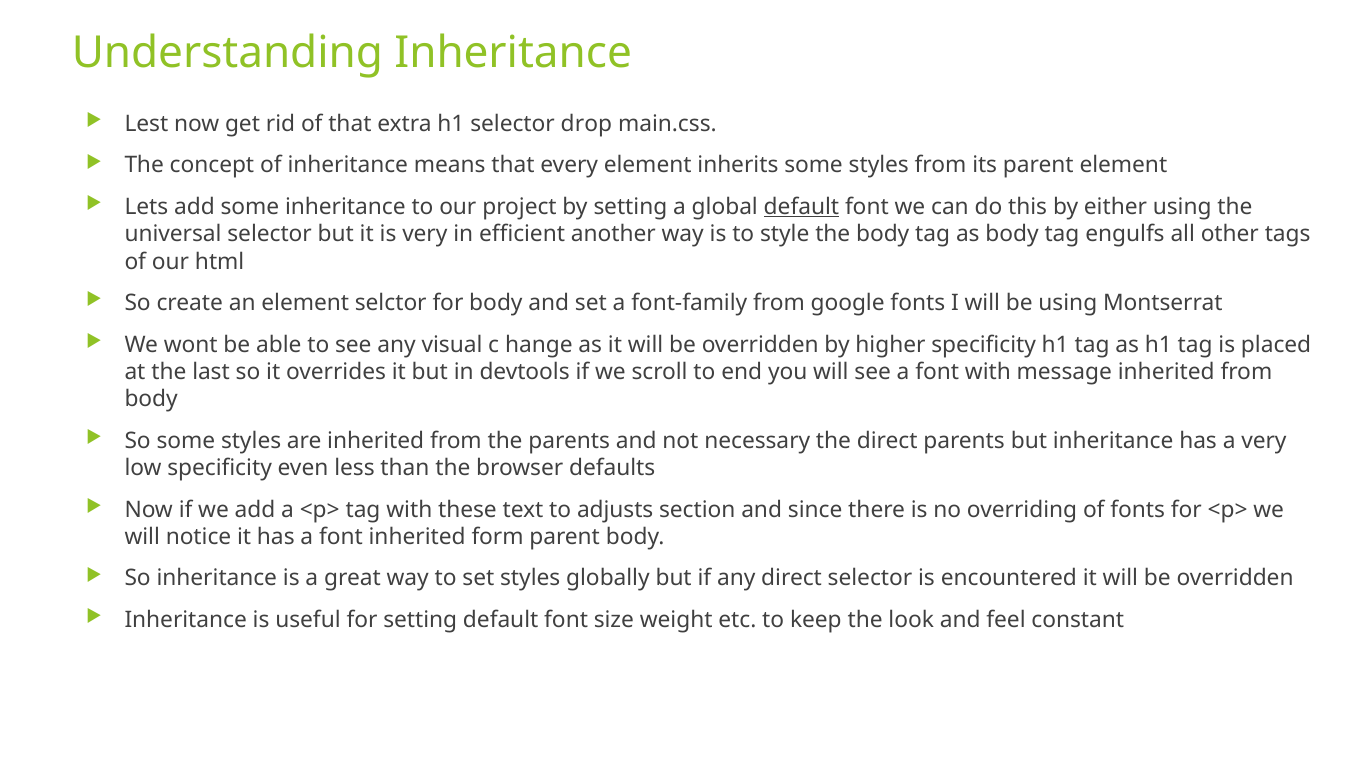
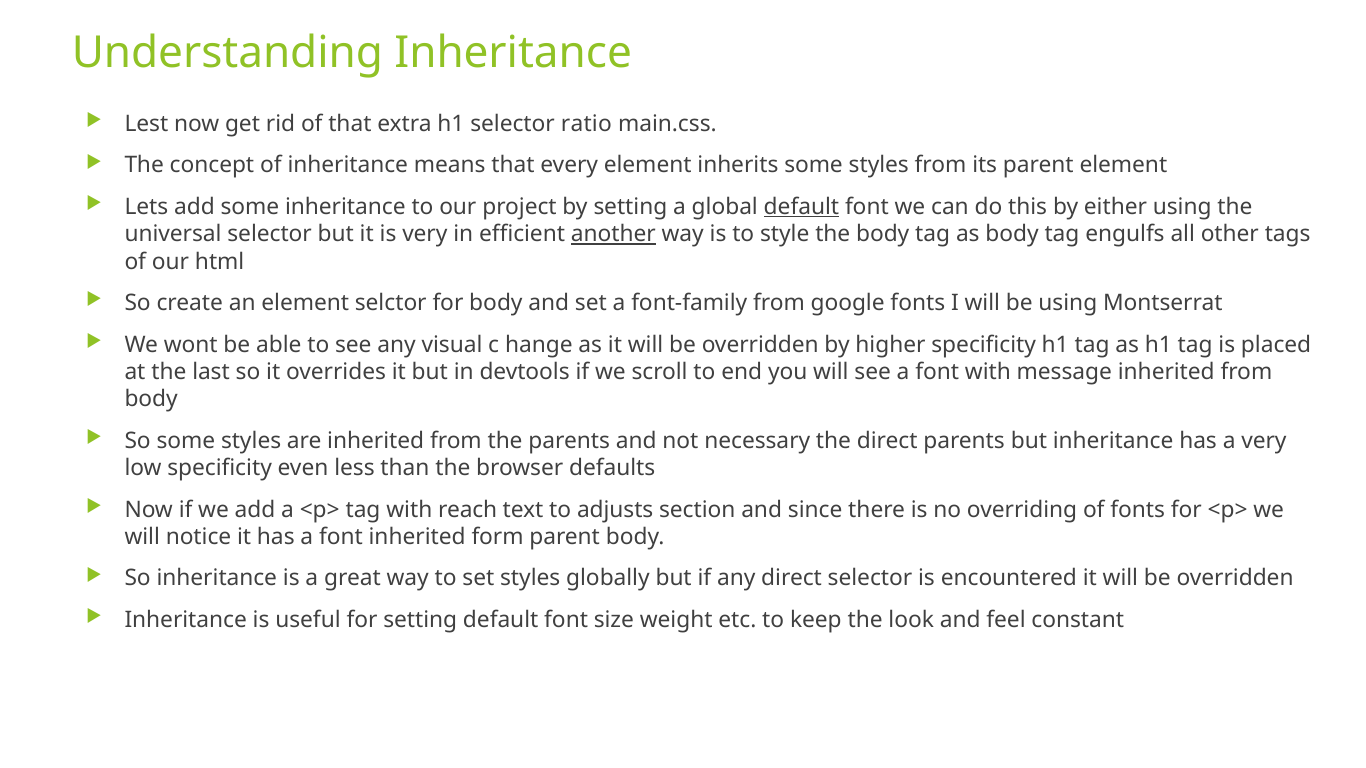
drop: drop -> ratio (586, 124)
another underline: none -> present (613, 234)
these: these -> reach (468, 510)
